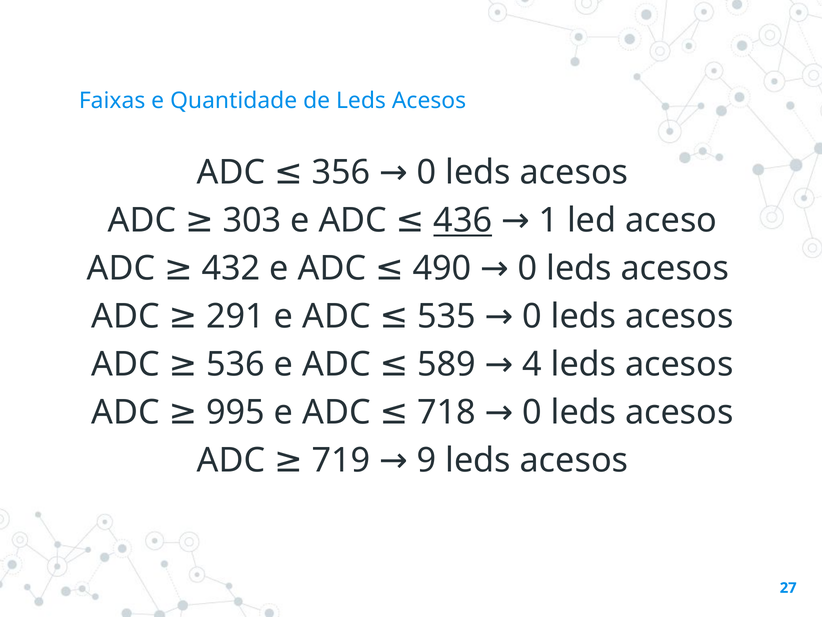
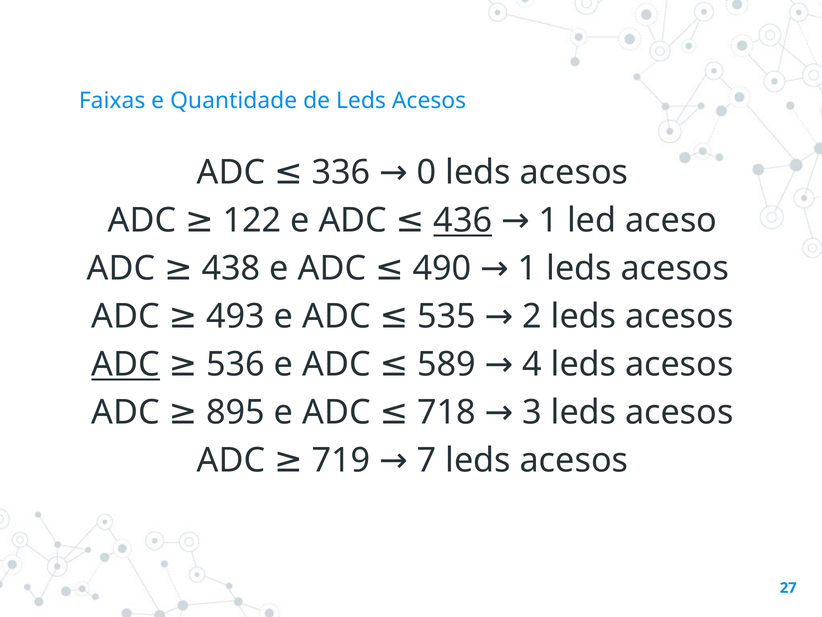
356: 356 -> 336 (341, 173)
303: 303 -> 122 (252, 221)
432: 432 -> 438 (231, 268)
490 0: 0 -> 1 (528, 268)
291: 291 -> 493 (236, 316)
535 0: 0 -> 2 (532, 316)
ADC underline: none -> present (126, 364)
995: 995 -> 895 (236, 412)
718 0: 0 -> 3 (532, 412)
9: 9 -> 7 (427, 460)
